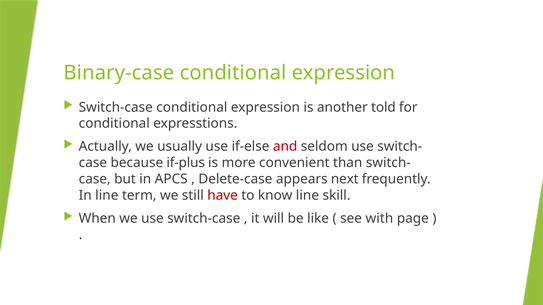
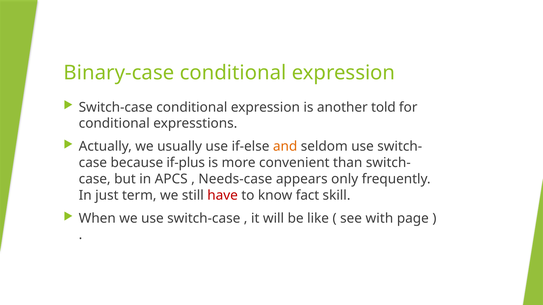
and colour: red -> orange (285, 147)
Delete-case: Delete-case -> Needs-case (235, 179)
next: next -> only (345, 179)
In line: line -> just (107, 196)
know line: line -> fact (307, 196)
